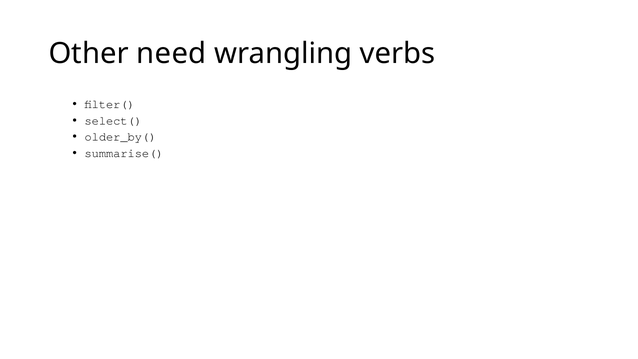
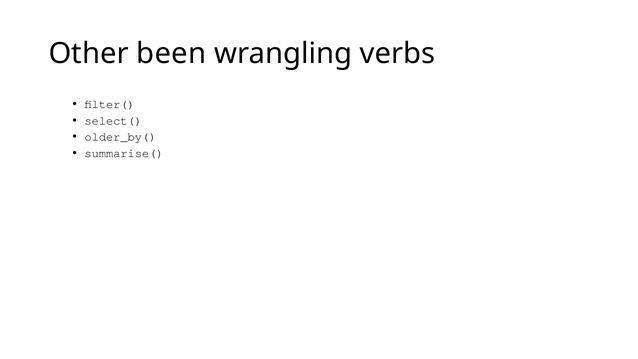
need: need -> been (171, 54)
